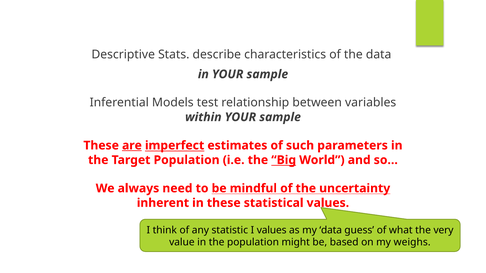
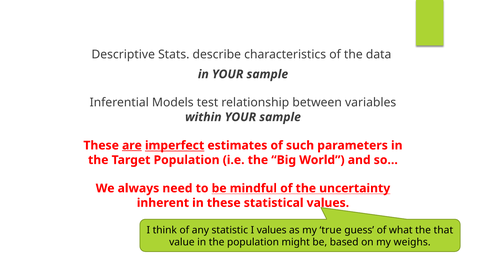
Big underline: present -> none (284, 160)
my data: data -> true (331, 230)
very: very -> that (443, 230)
